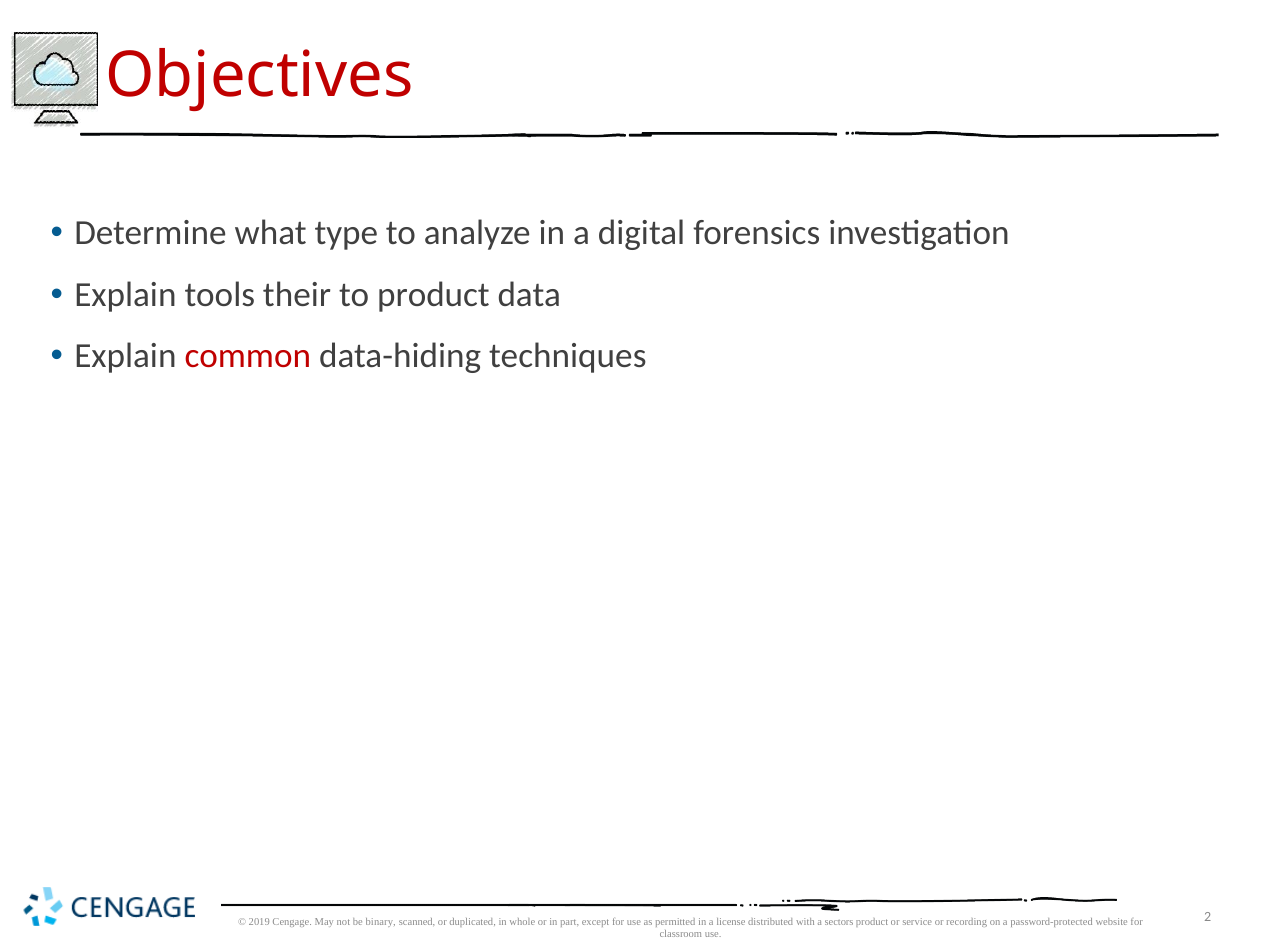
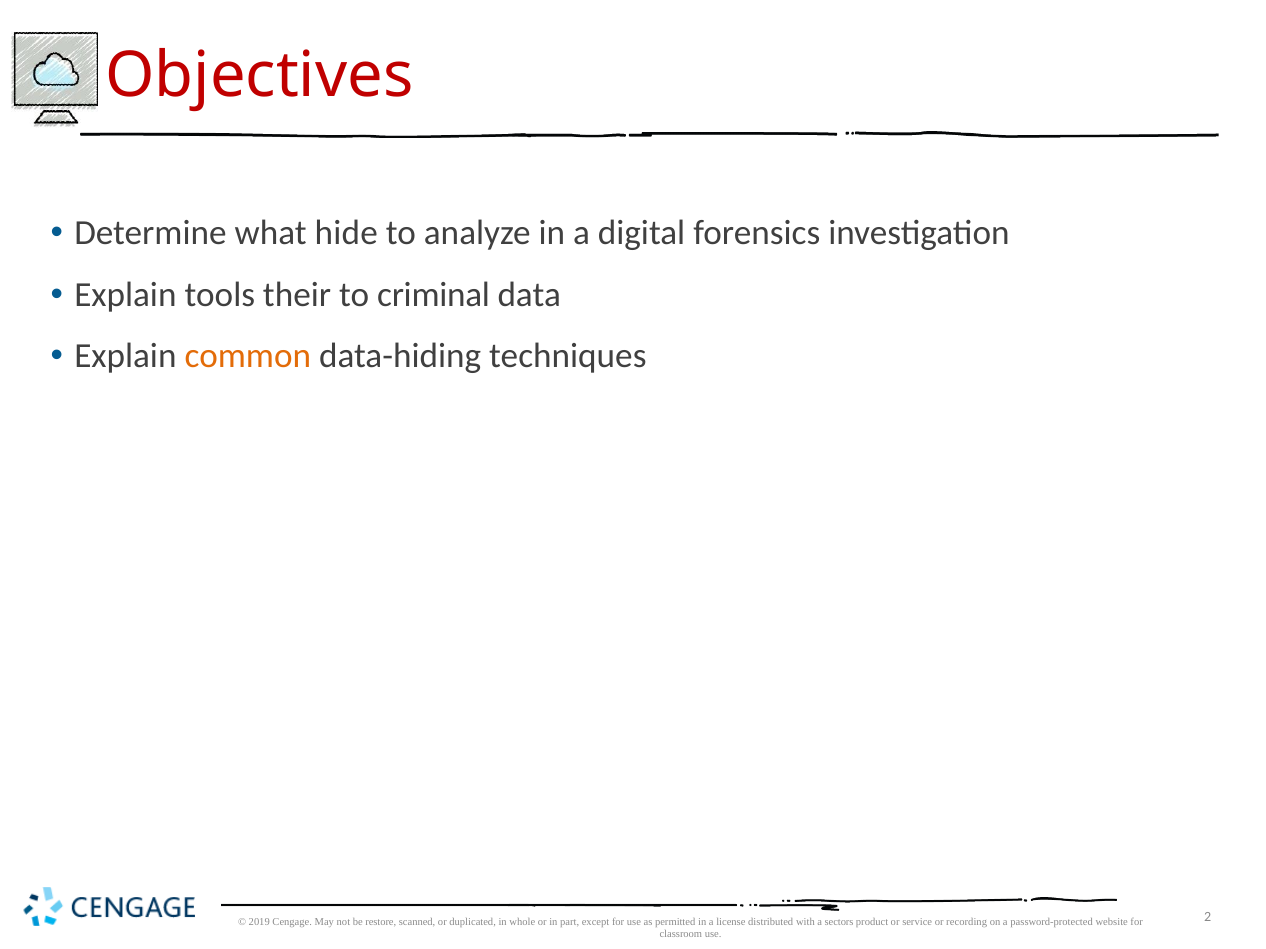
type: type -> hide (346, 233)
to product: product -> criminal (434, 295)
common colour: red -> orange (248, 356)
binary: binary -> restore (381, 922)
